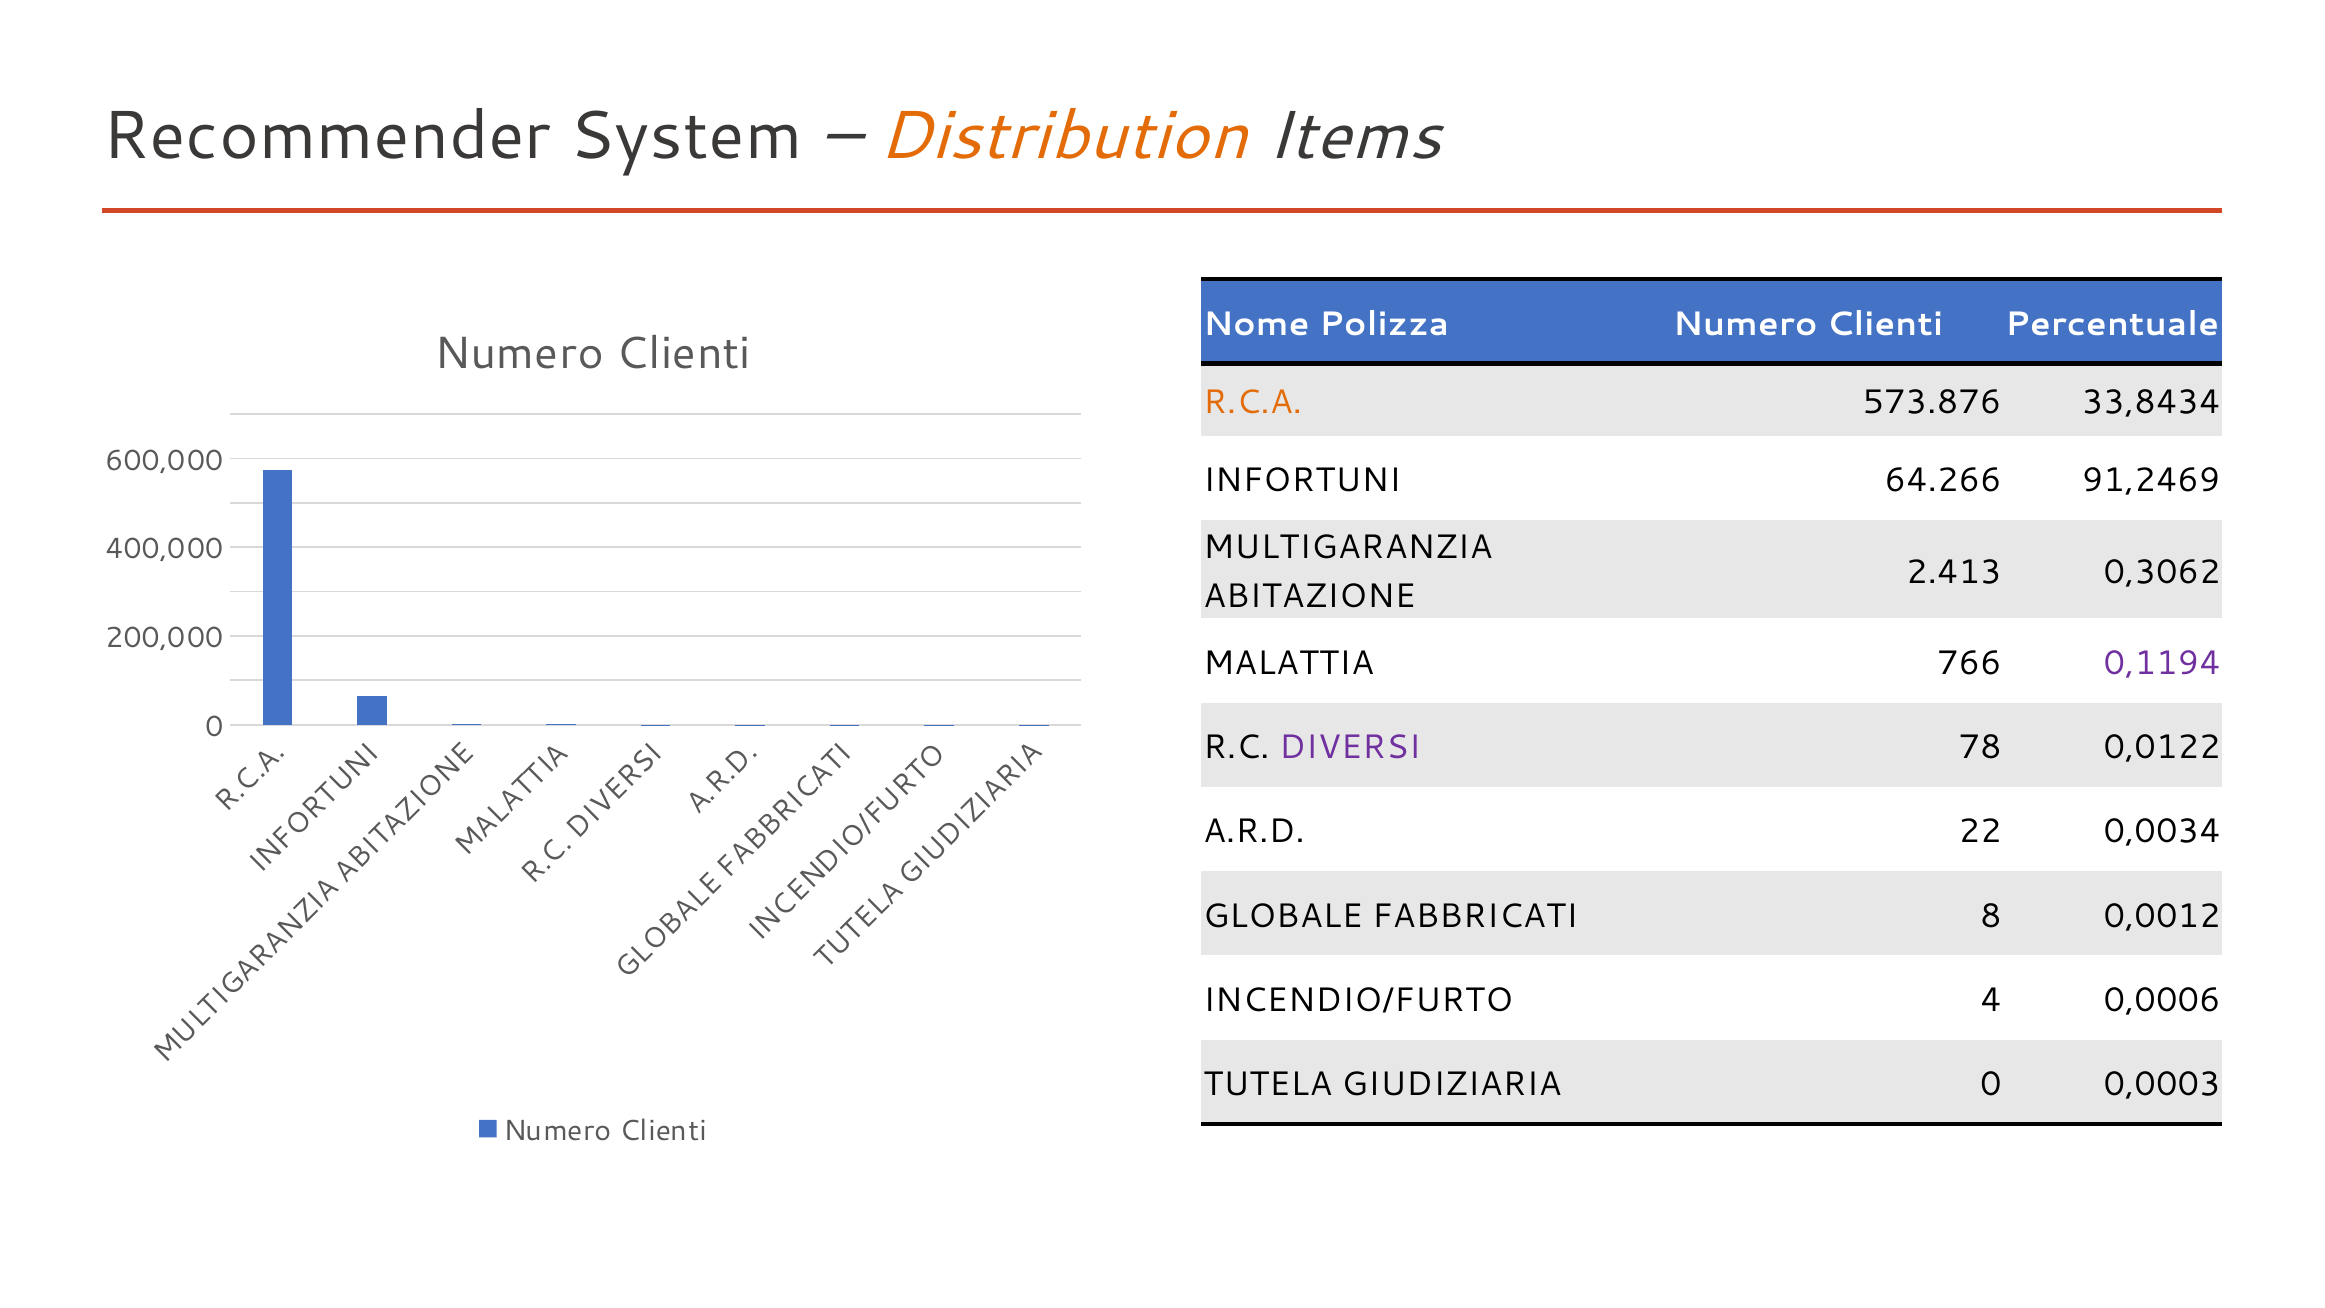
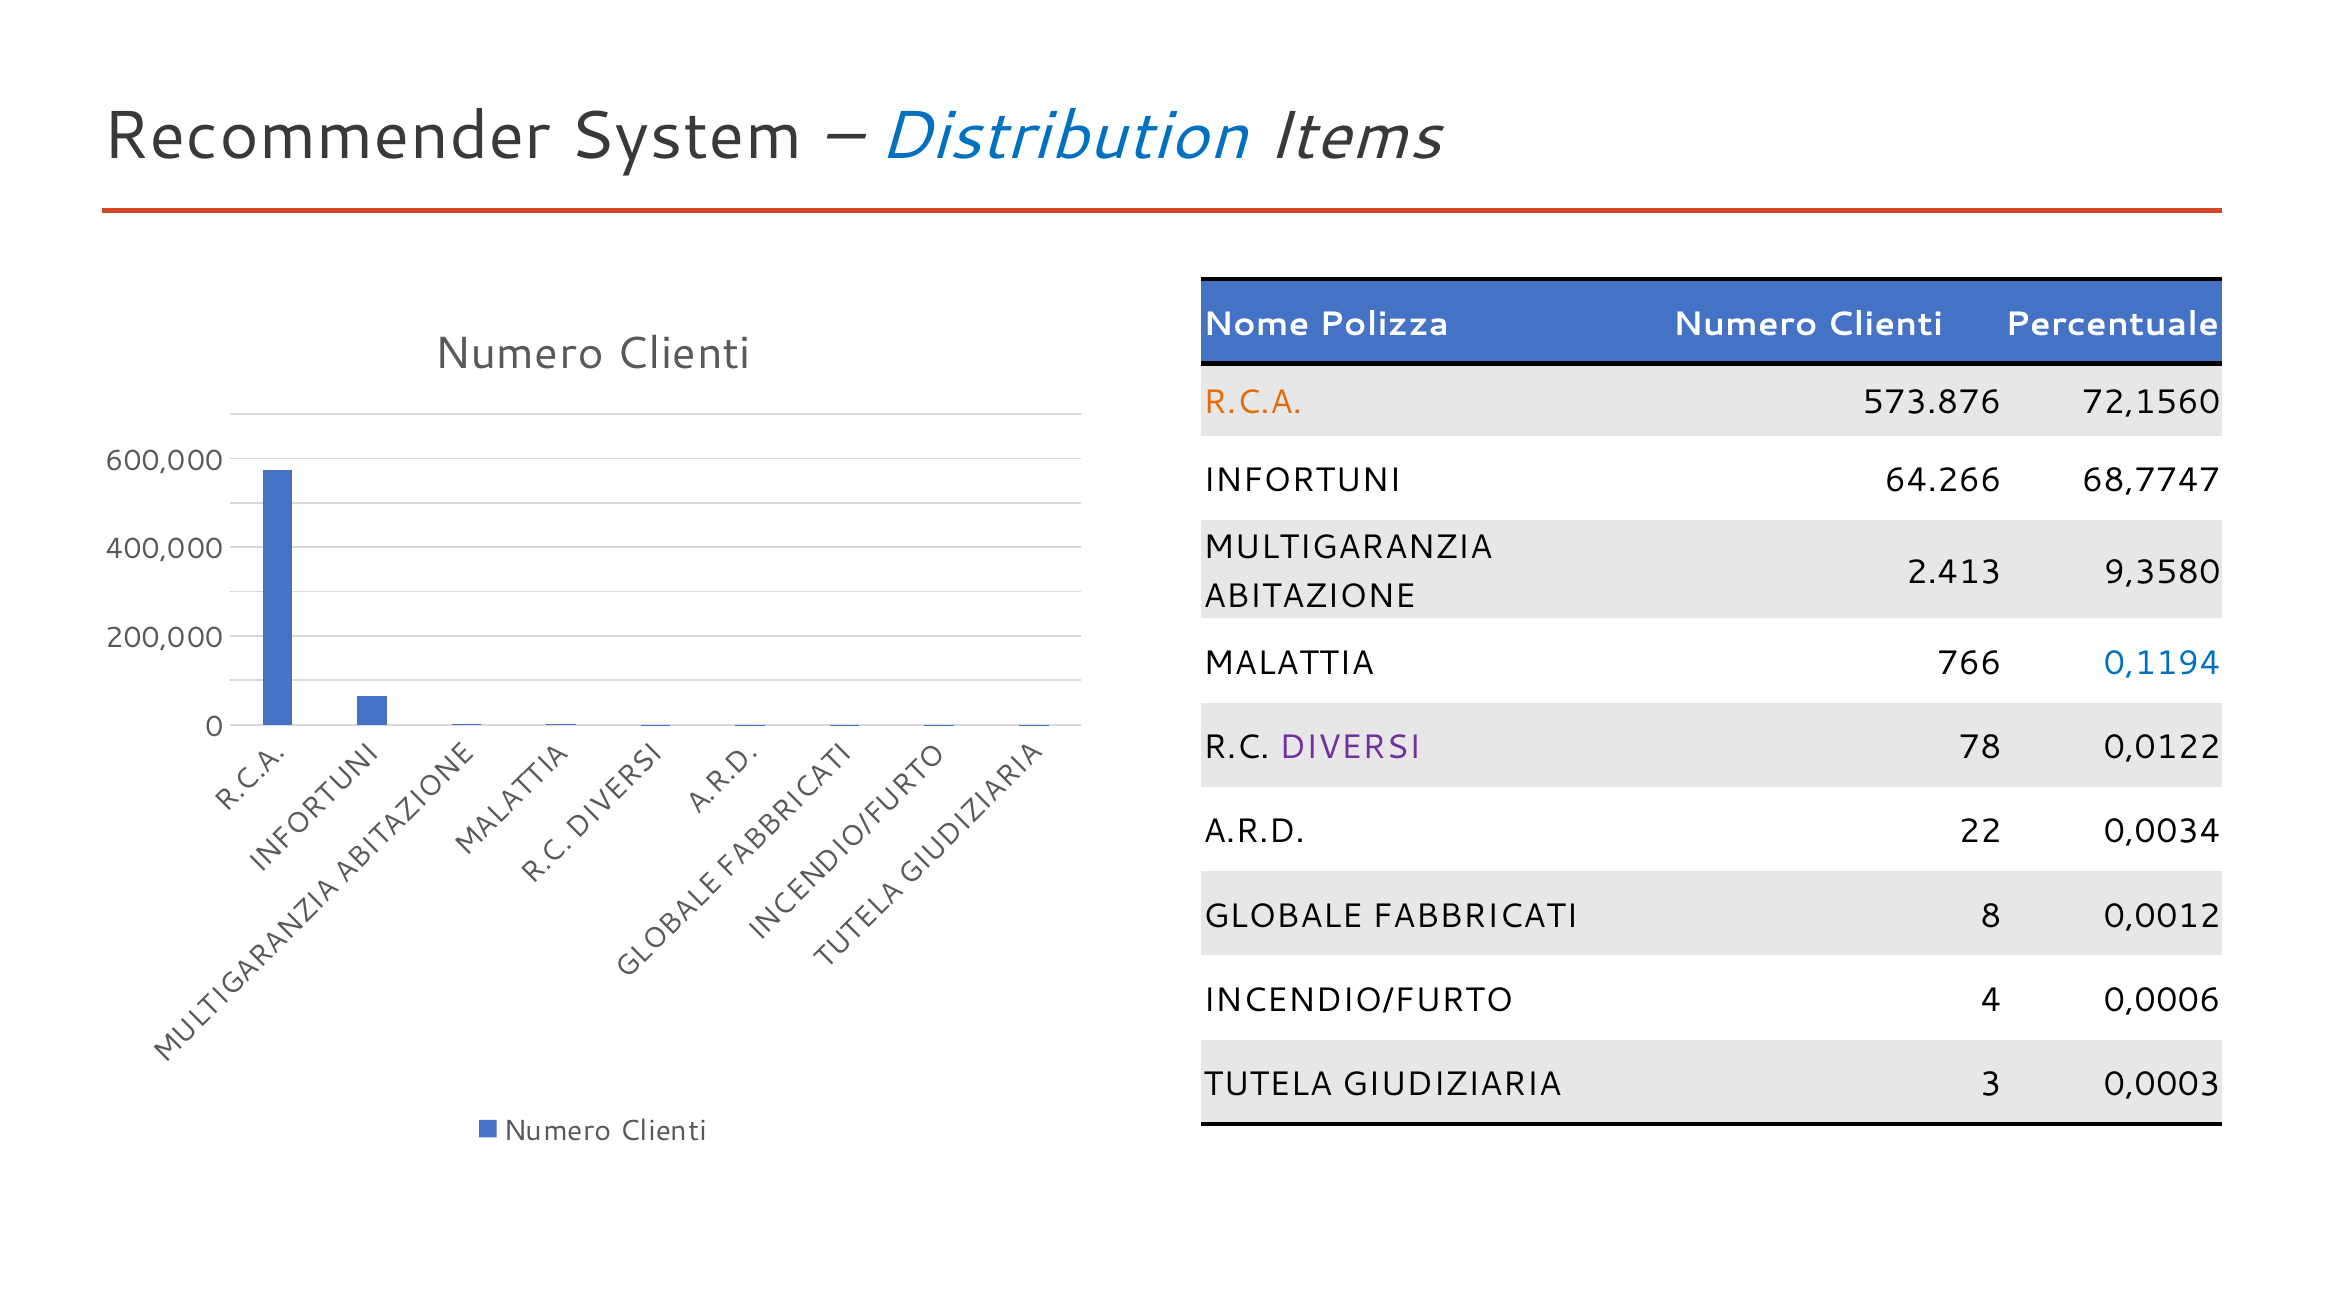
Distribution colour: orange -> blue (1063, 136)
33,8434: 33,8434 -> 72,1560 (2151, 402)
91,2469: 91,2469 -> 68,7747 (2151, 481)
0,3062: 0,3062 -> 9,3580 (2162, 572)
0,1194 colour: purple -> blue (2162, 663)
GIUDIZIARIA 0: 0 -> 3 (1991, 1084)
